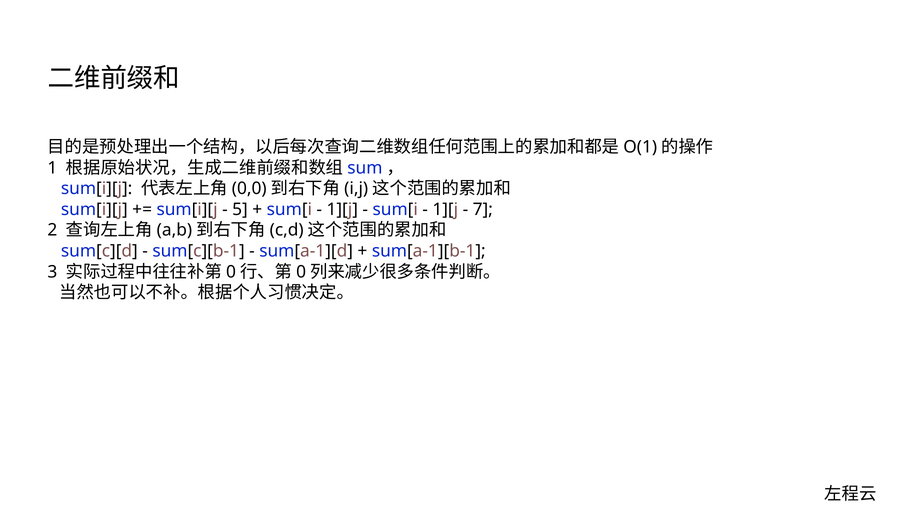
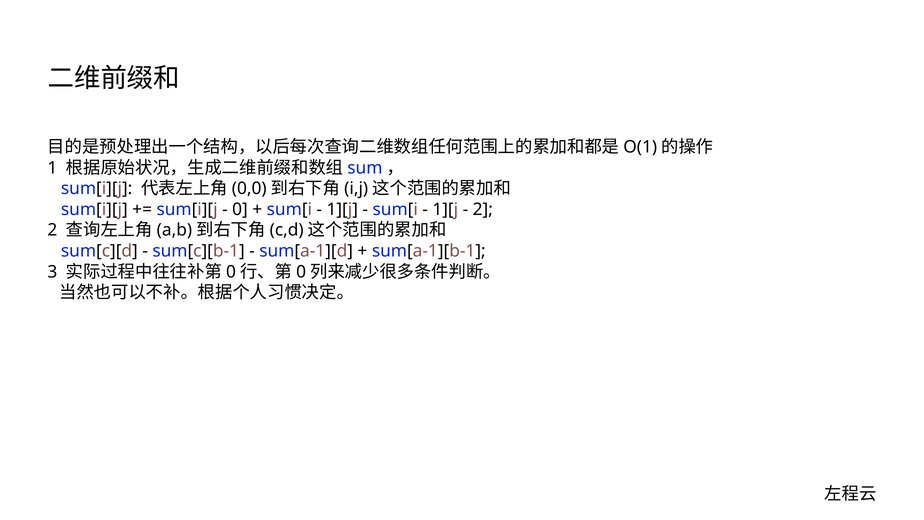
5: 5 -> 0 (240, 209)
7: 7 -> 2 (483, 209)
